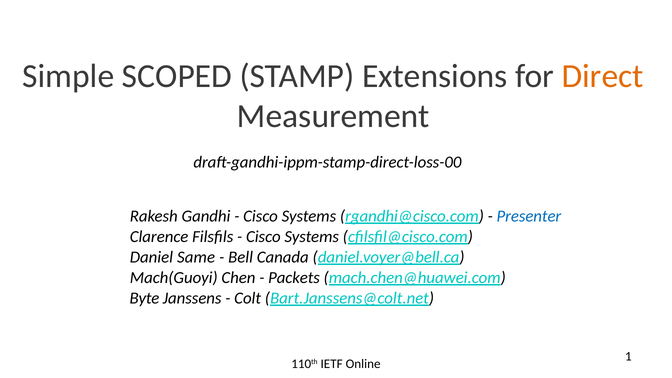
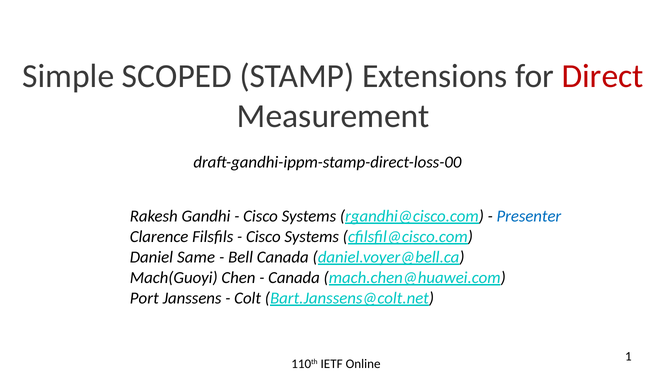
Direct colour: orange -> red (603, 76)
Packets: Packets -> Canada (294, 278)
Byte: Byte -> Port (144, 298)
